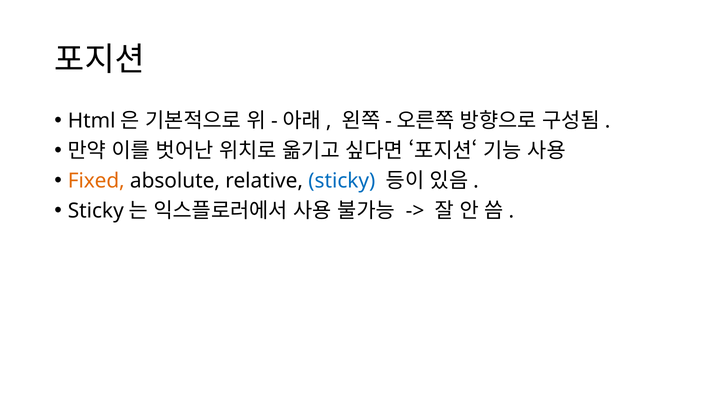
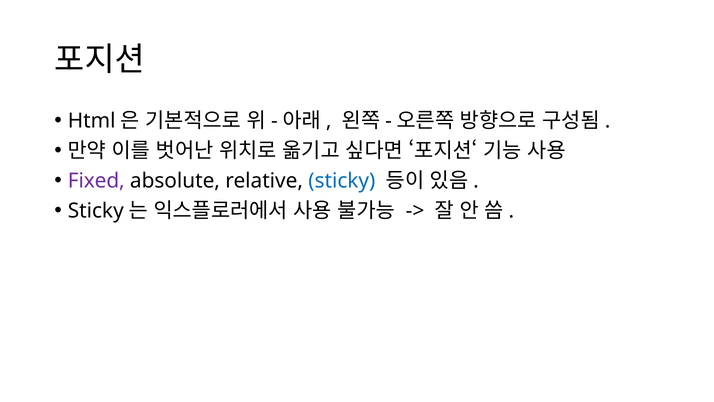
Fixed colour: orange -> purple (96, 181)
